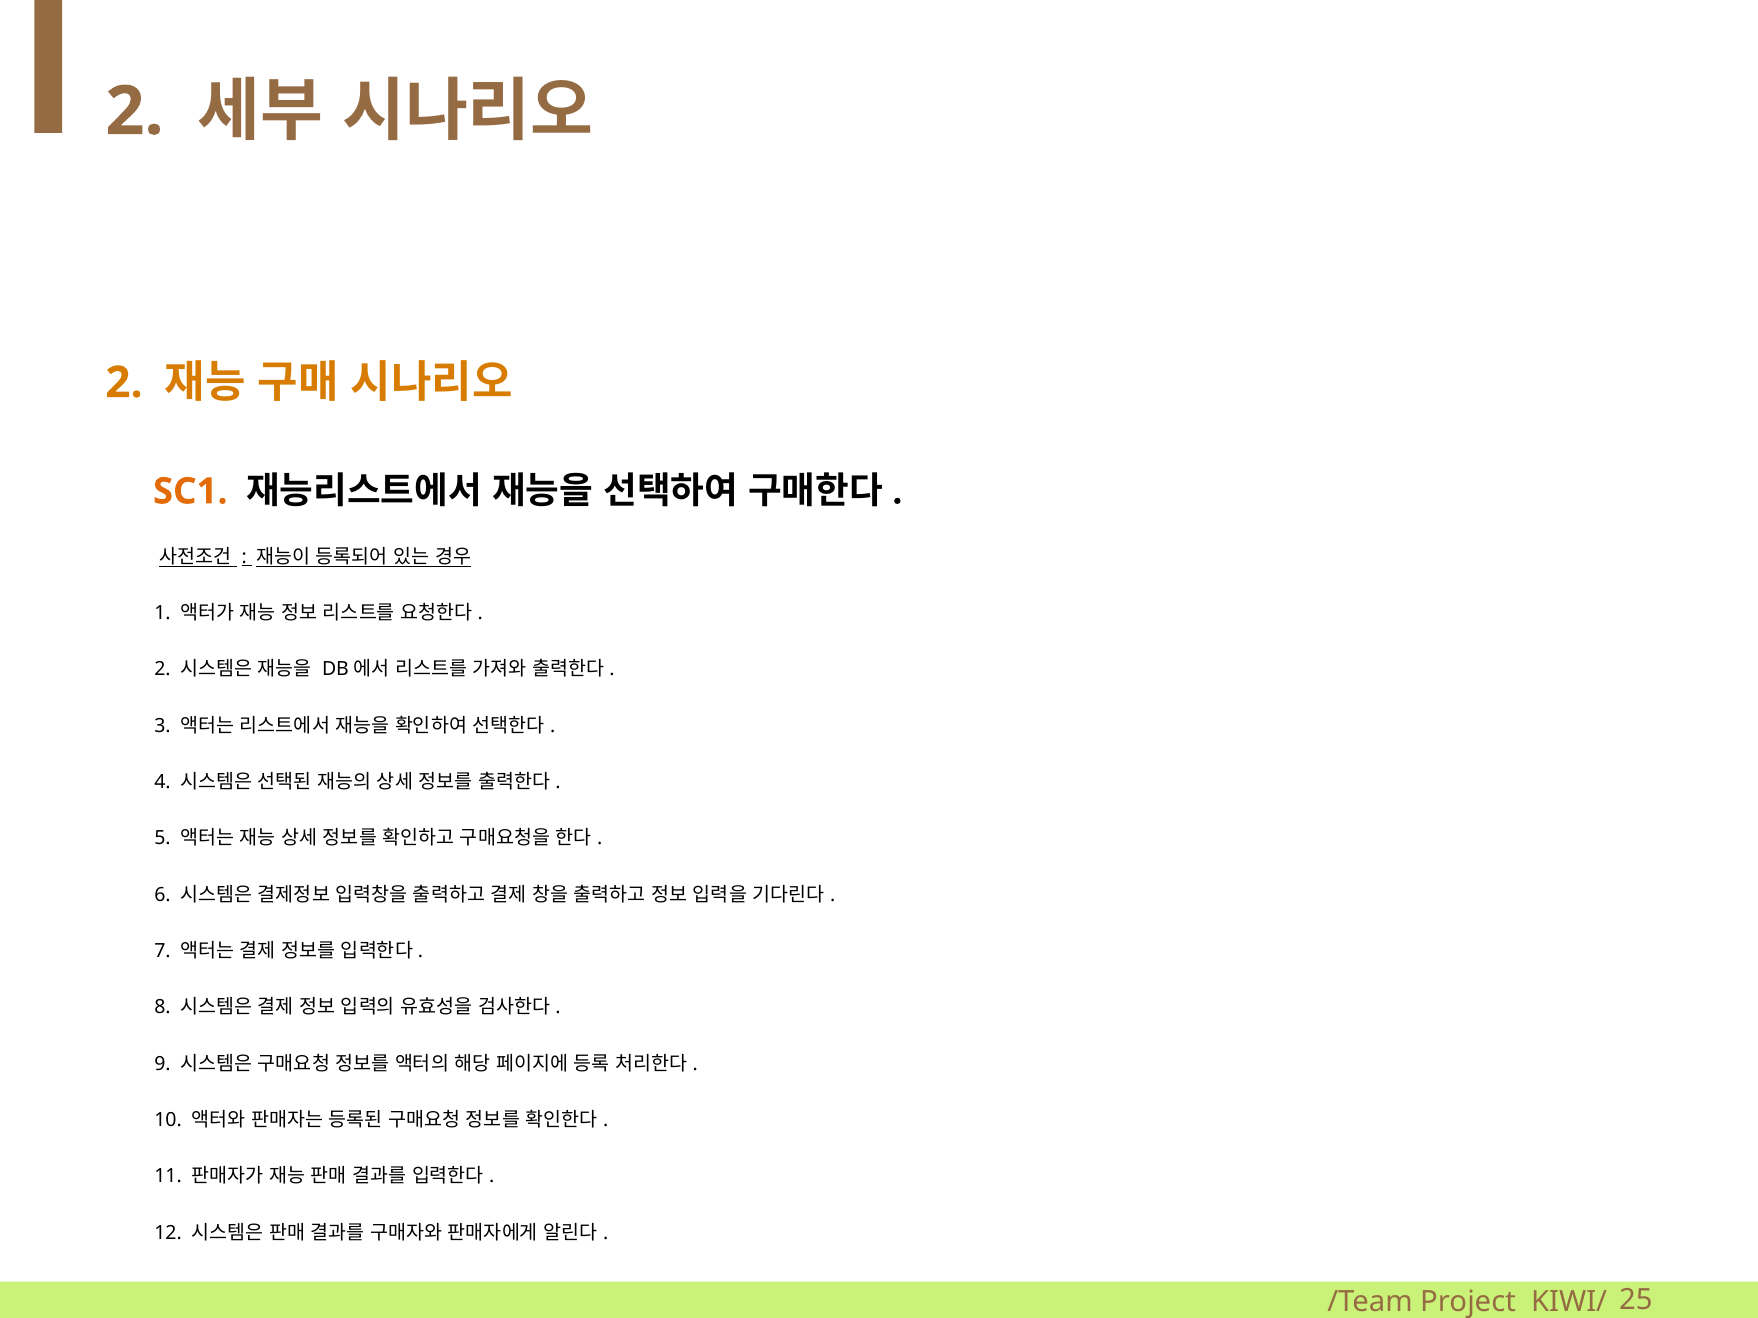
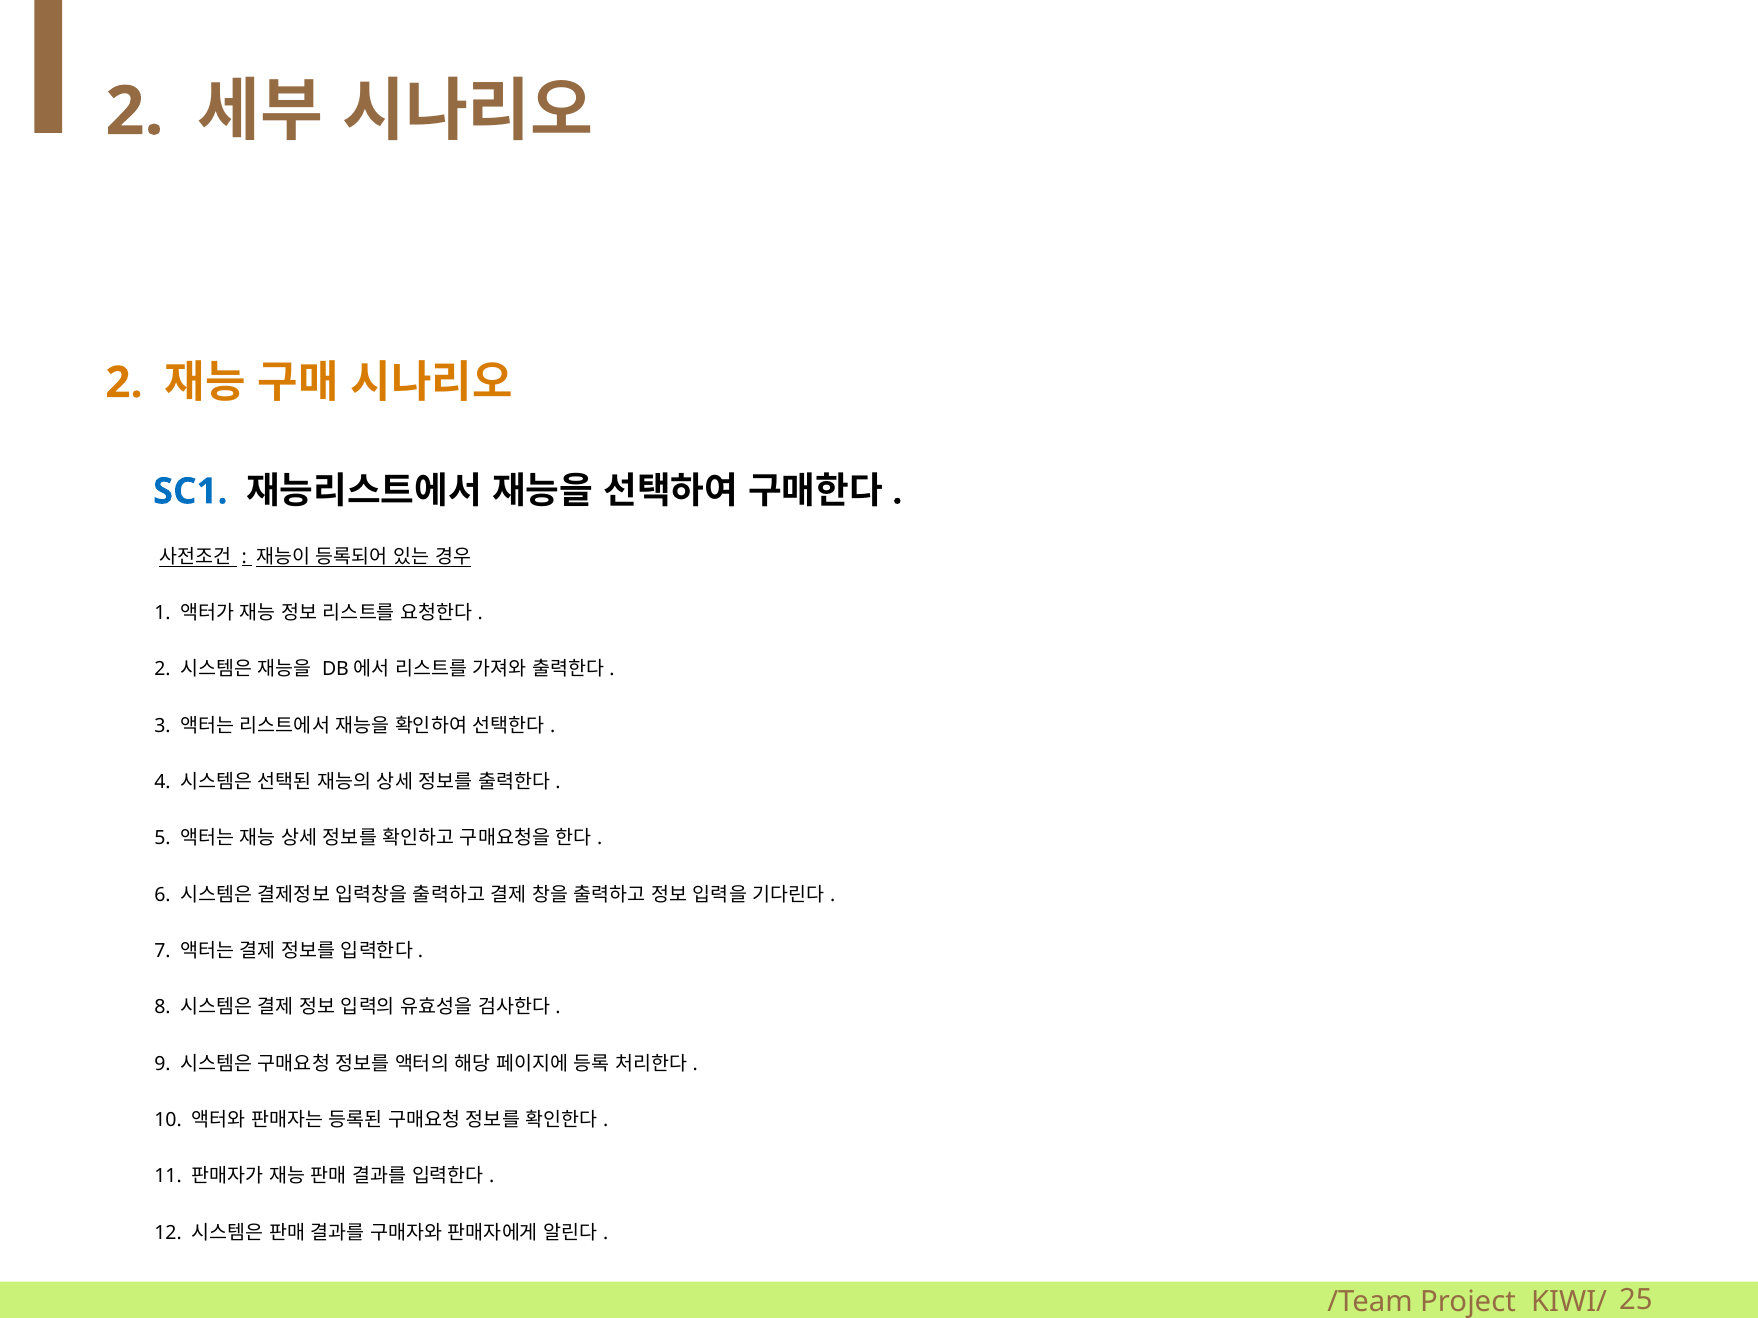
SC1 colour: orange -> blue (190, 492)
